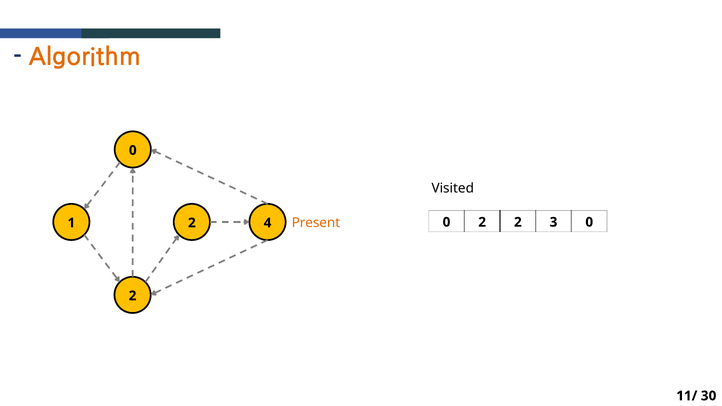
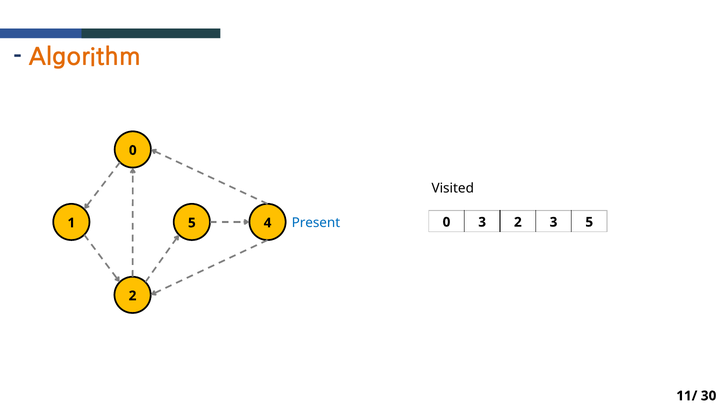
Present colour: orange -> blue (316, 223)
0 2: 2 -> 3 (482, 222)
3 0: 0 -> 5 (589, 222)
1 2: 2 -> 5 (192, 223)
